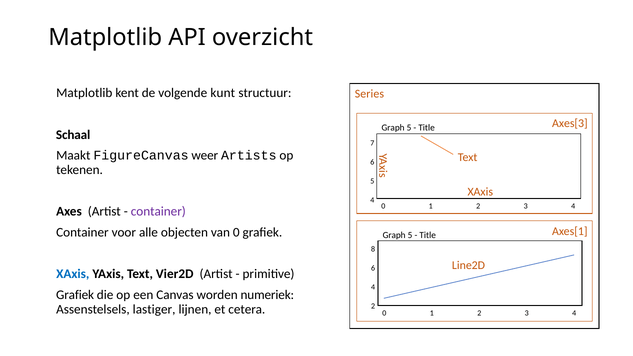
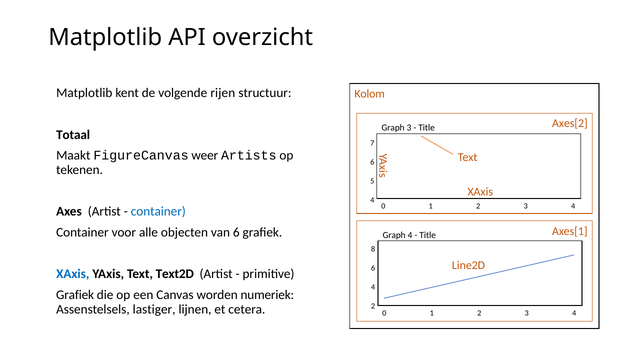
kunt: kunt -> rijen (223, 93)
Series: Series -> Kolom (370, 94)
Axes[3: Axes[3 -> Axes[2 (570, 123)
5: 5 -> 3 (409, 128)
Schaal: Schaal -> Totaal (73, 135)
container colour: purple -> blue (158, 212)
van 0: 0 -> 6 (236, 232)
5: 5 -> 4 (410, 235)
Vier2D: Vier2D -> Text2D (175, 274)
